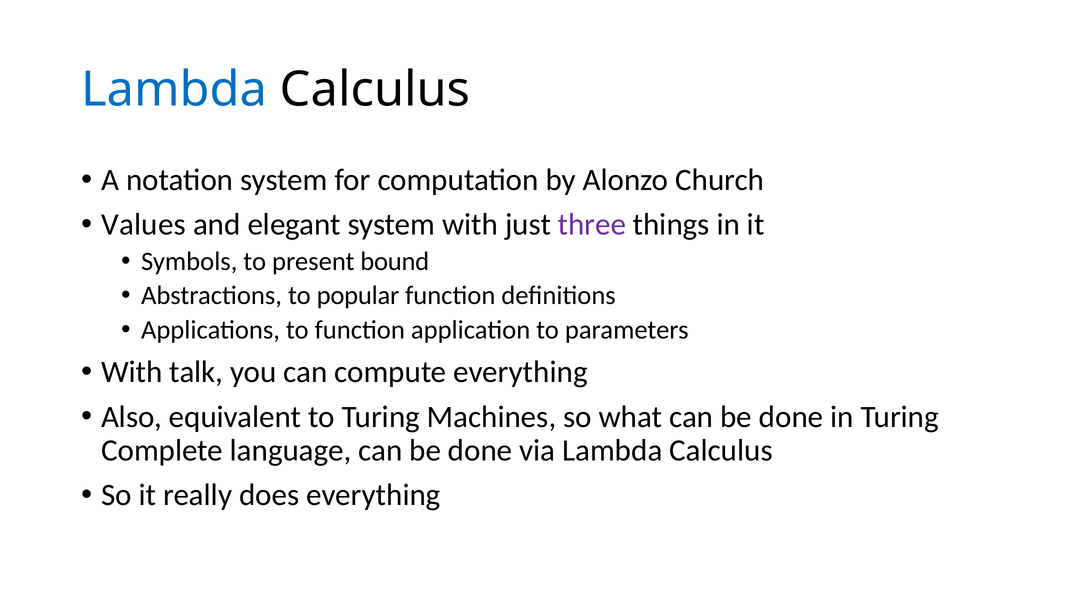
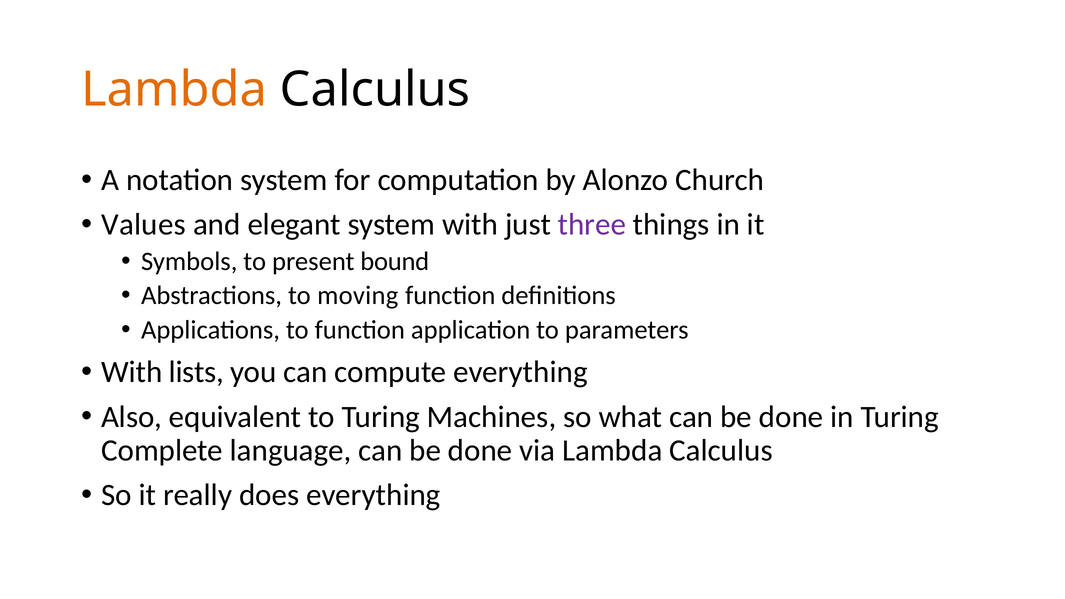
Lambda colour: blue -> orange (174, 89)
popular: popular -> moving (358, 296)
talk: talk -> lists (196, 372)
